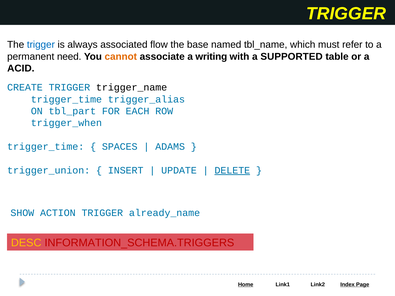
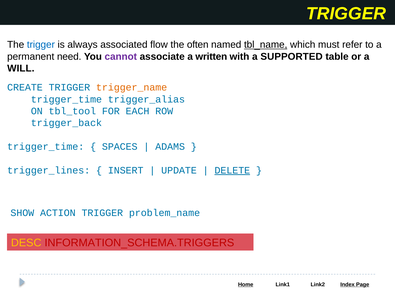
base: base -> often (198, 45)
tbl_name underline: none -> present (266, 45)
cannot colour: orange -> purple (121, 57)
writing: writing -> written (211, 57)
ACID: ACID -> WILL (21, 68)
trigger_name colour: black -> orange (132, 88)
tbl_part: tbl_part -> tbl_tool (72, 111)
trigger_when: trigger_when -> trigger_back (66, 123)
trigger_union: trigger_union -> trigger_lines (49, 170)
already_name: already_name -> problem_name (165, 213)
